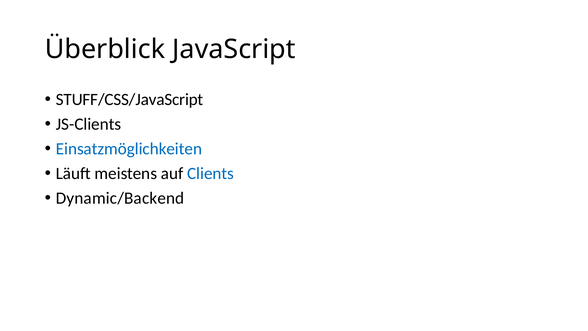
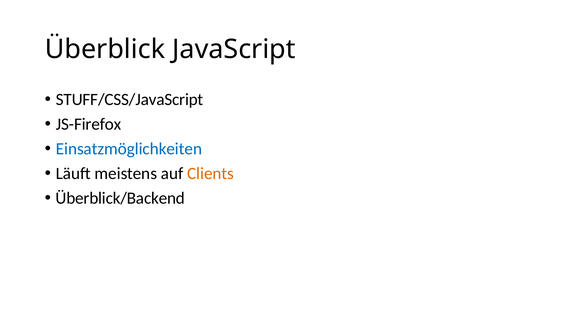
JS-Clients: JS-Clients -> JS-Firefox (89, 124)
Clients colour: blue -> orange (211, 173)
Dynamic/Backend: Dynamic/Backend -> Überblick/Backend (120, 198)
